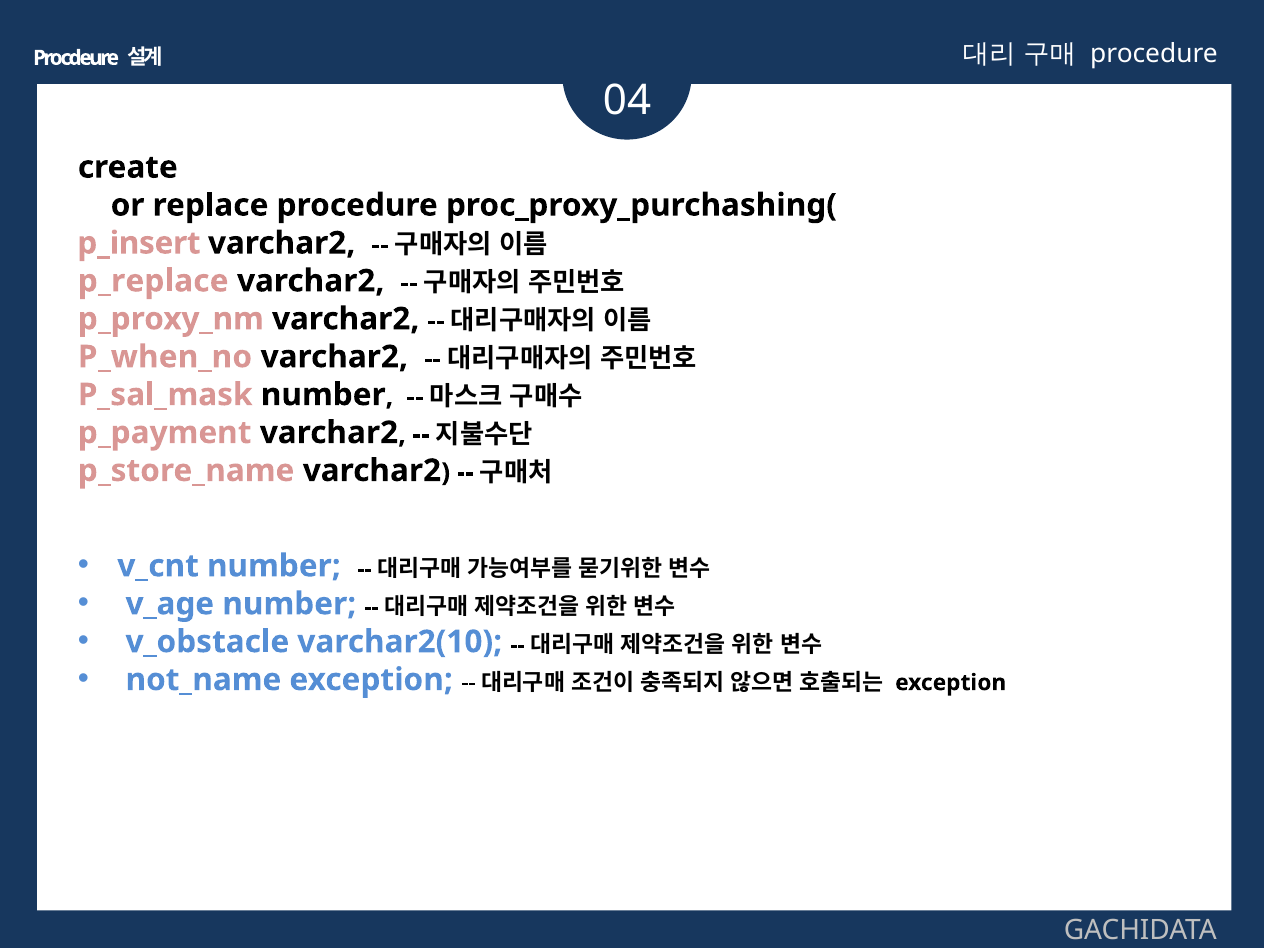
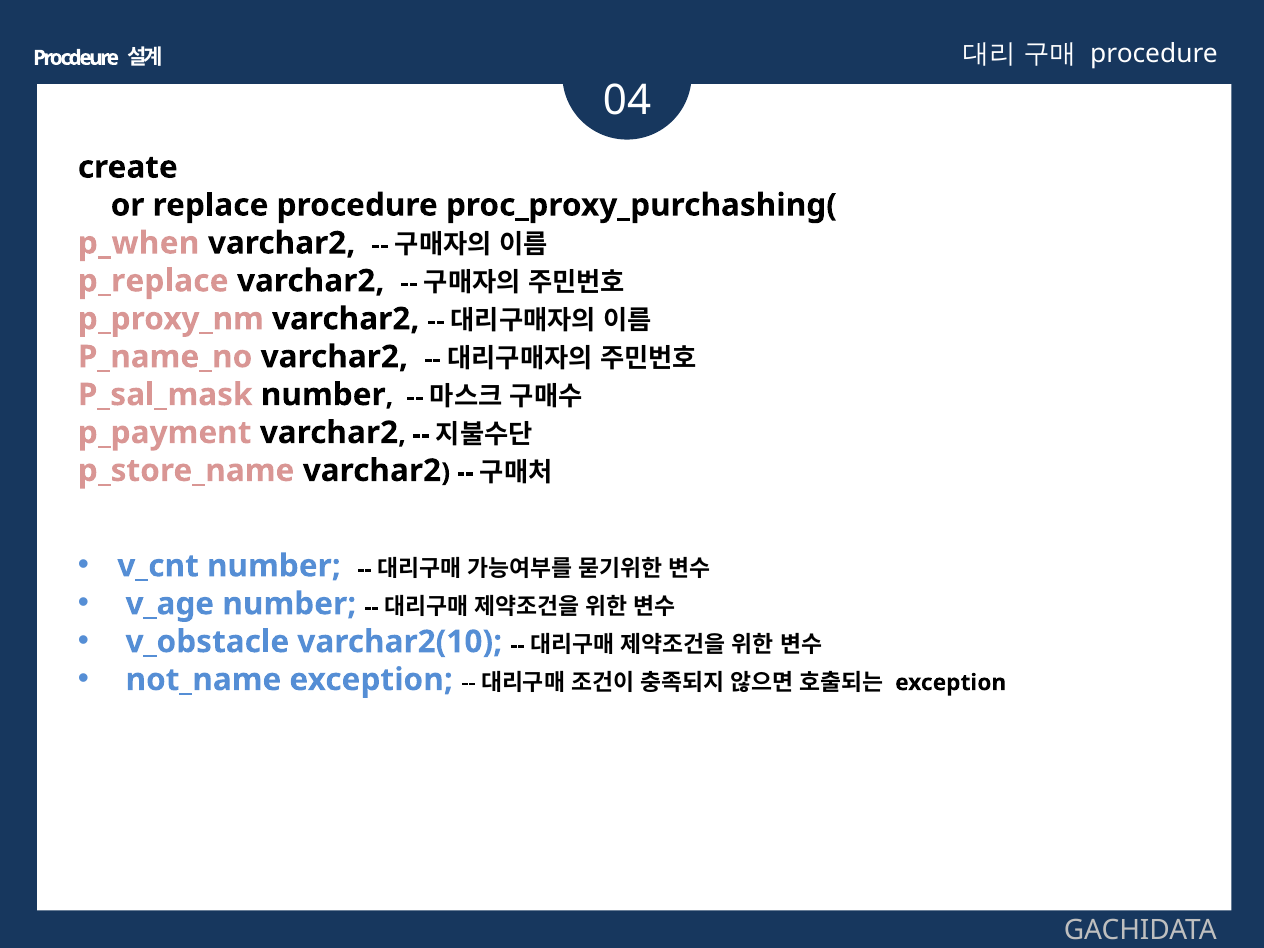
p_insert: p_insert -> p_when (139, 243)
P_when_no: P_when_no -> P_name_no (165, 357)
